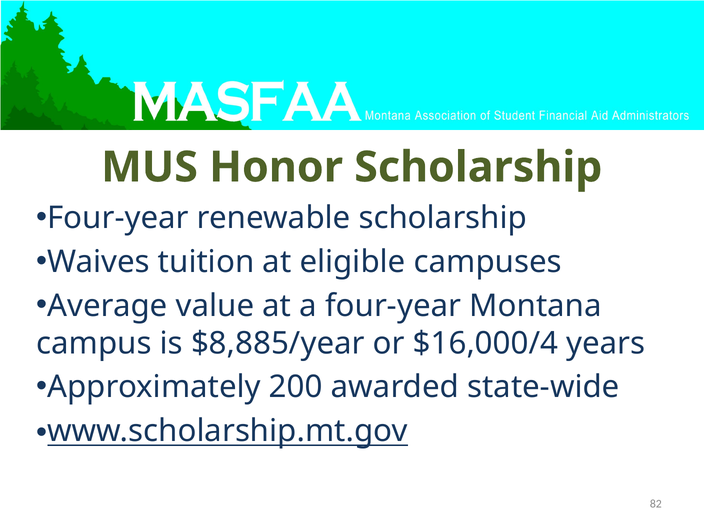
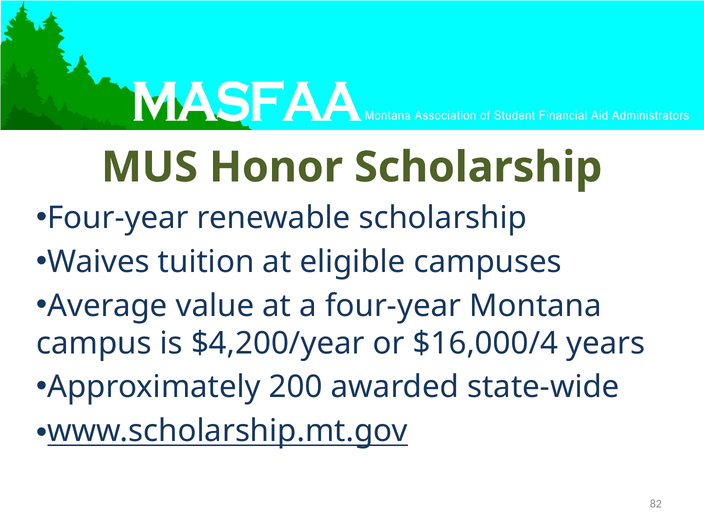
$8,885/year: $8,885/year -> $4,200/year (278, 343)
